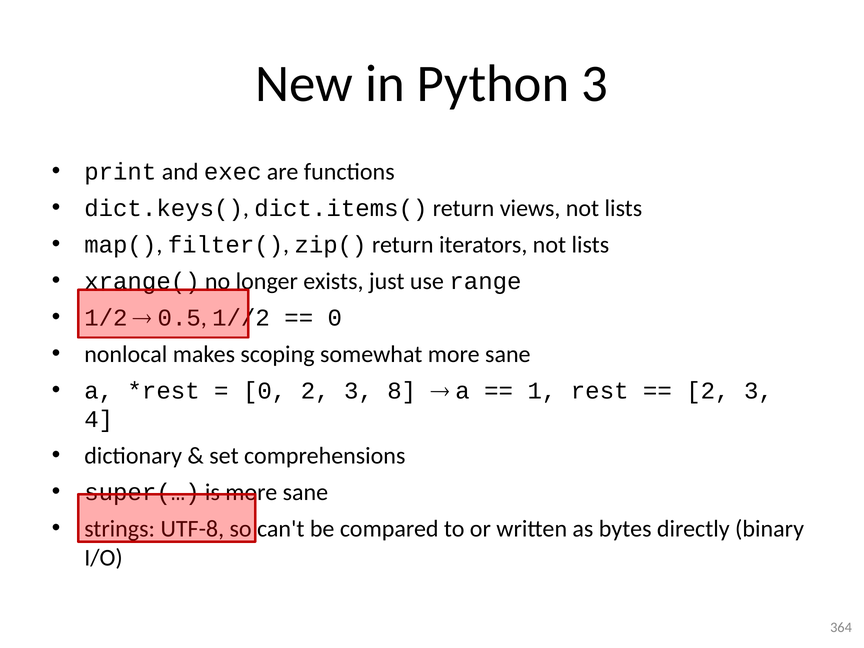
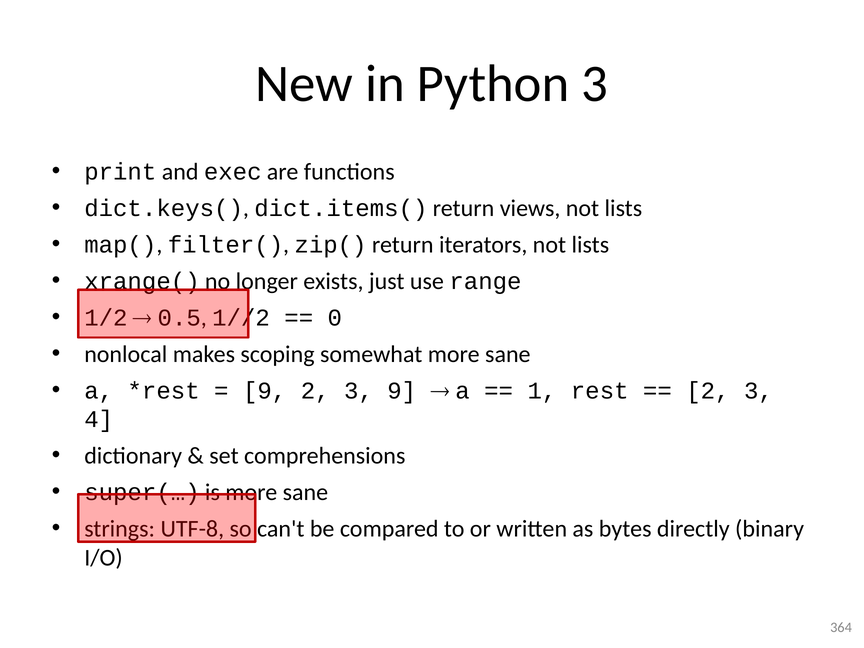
0: 0 -> 9 (265, 391)
3 8: 8 -> 9 (402, 391)
